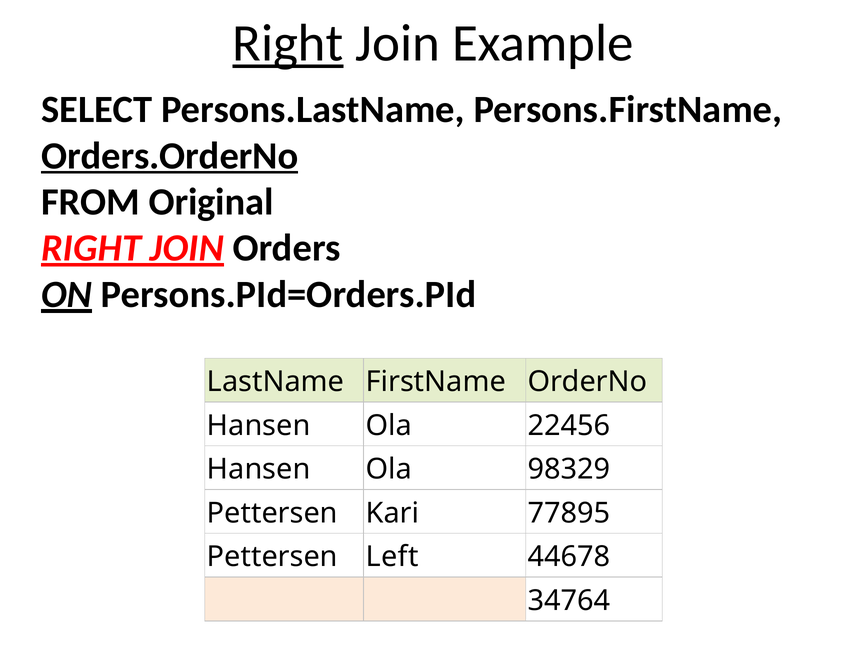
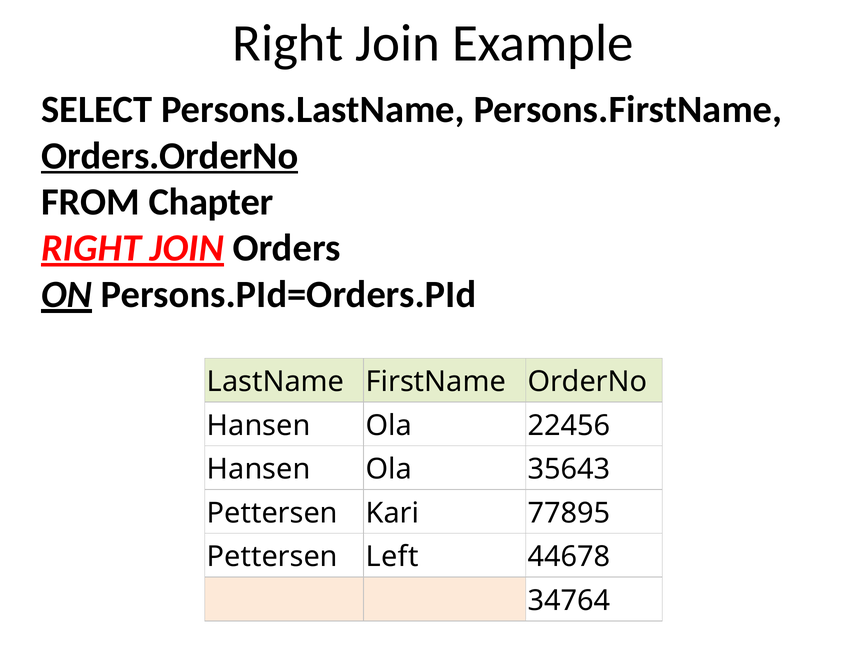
Right underline: present -> none (288, 43)
Original: Original -> Chapter (211, 202)
98329: 98329 -> 35643 (569, 469)
